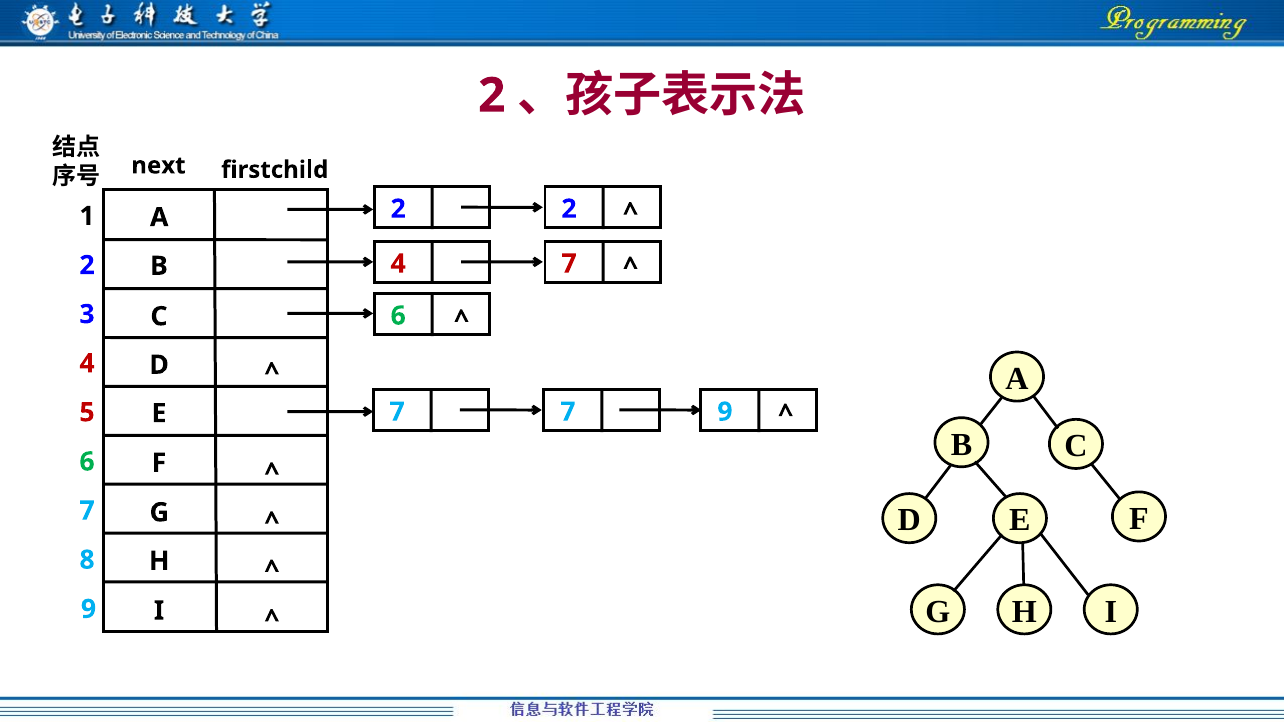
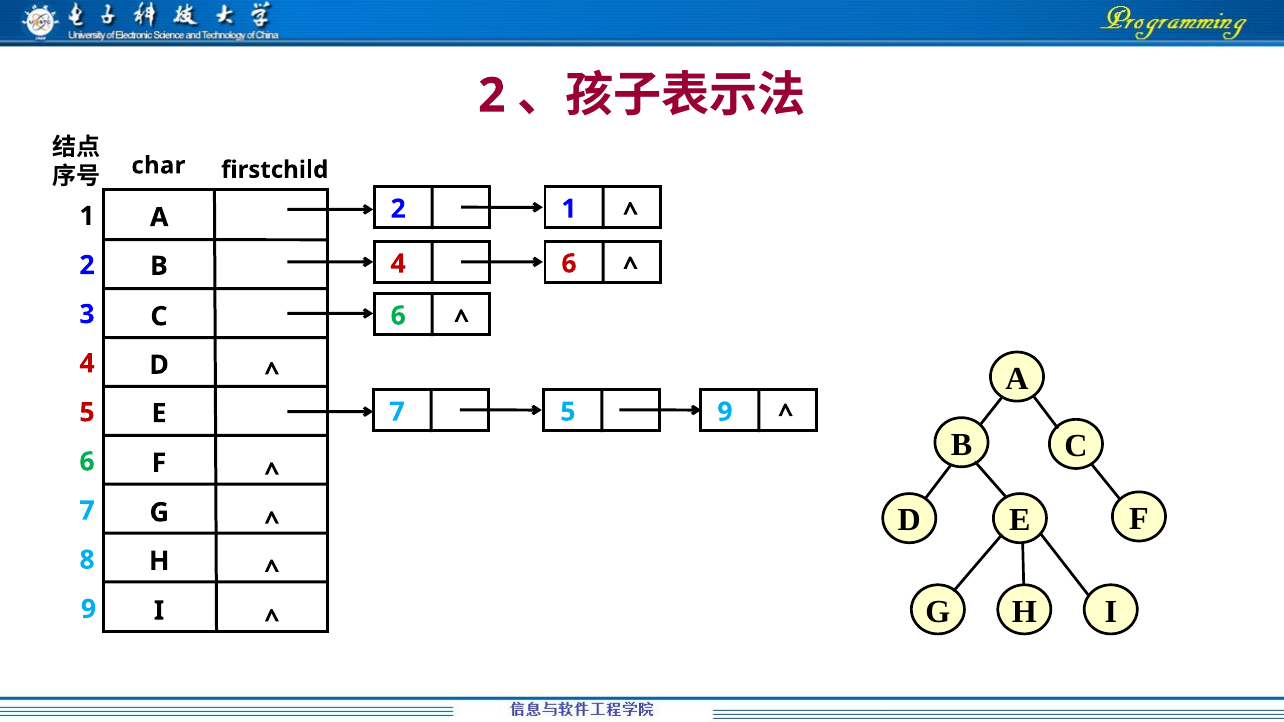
next: next -> char (158, 166)
2 2: 2 -> 1 (569, 209)
4 7: 7 -> 6 (569, 264)
7 7: 7 -> 5 (568, 412)
